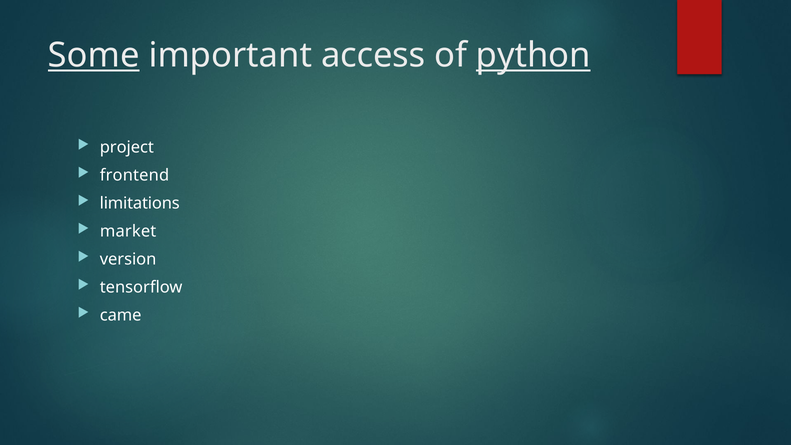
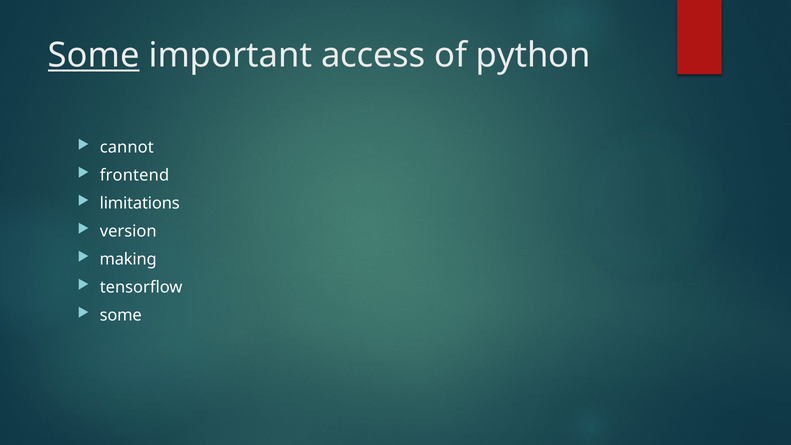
python underline: present -> none (533, 56)
project: project -> cannot (127, 147)
market: market -> version (128, 231)
version: version -> making (128, 259)
came: came -> some (121, 315)
